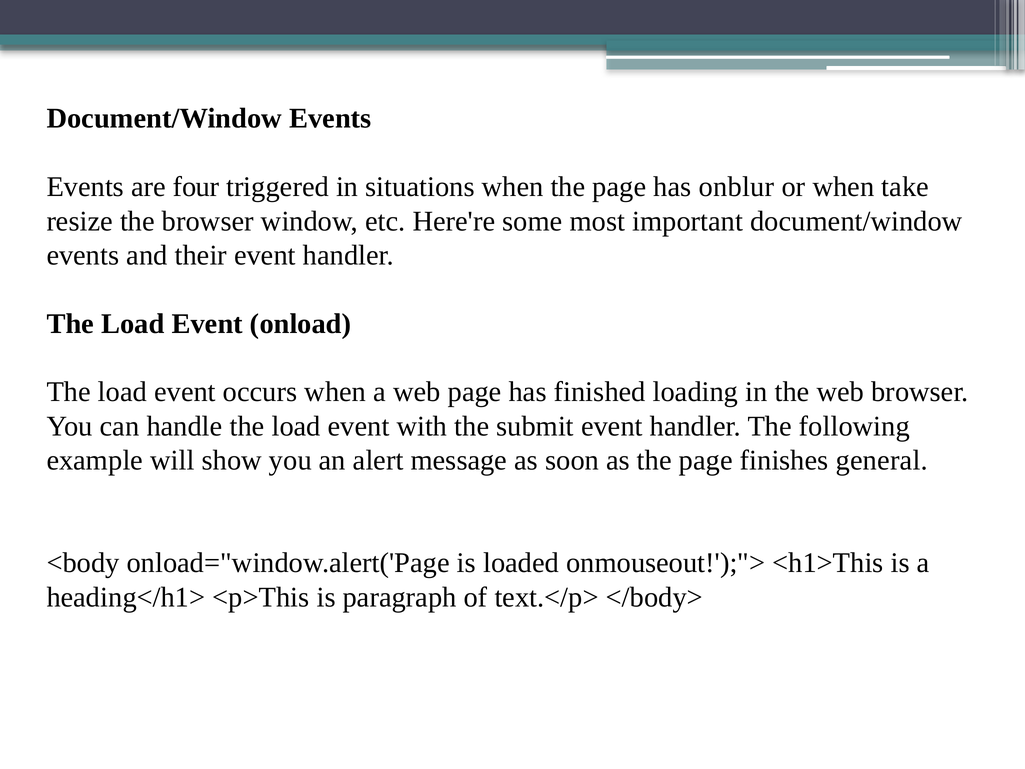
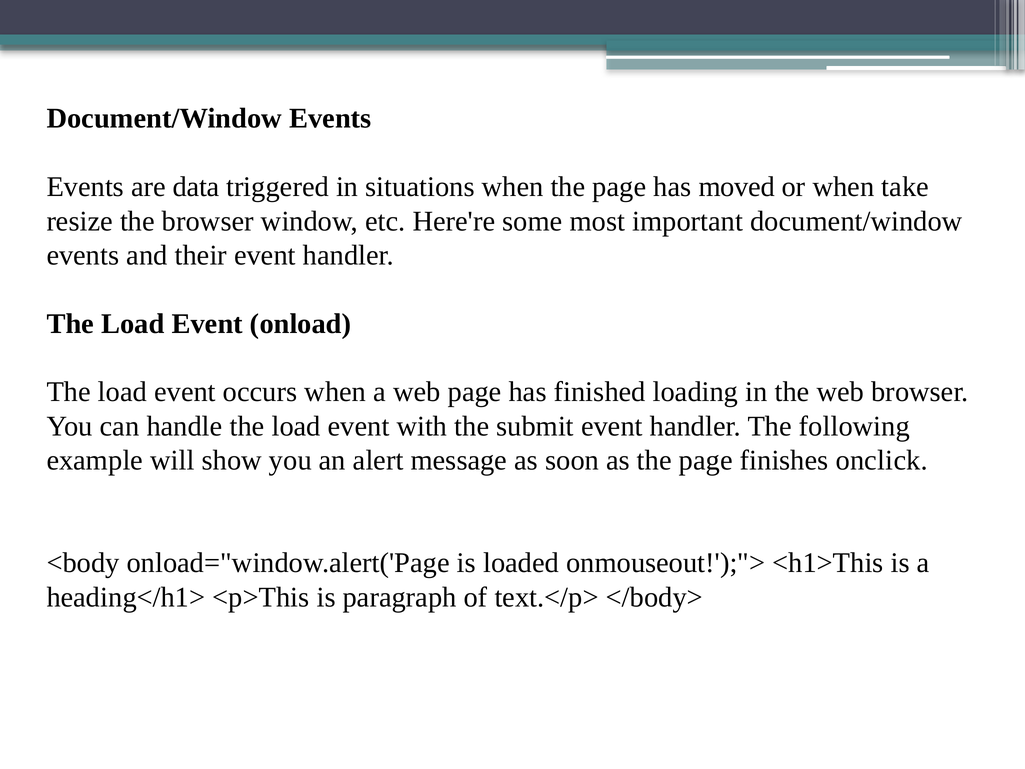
four: four -> data (196, 187)
onblur: onblur -> moved (737, 187)
general: general -> onclick (882, 460)
